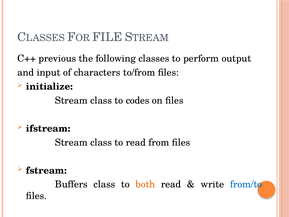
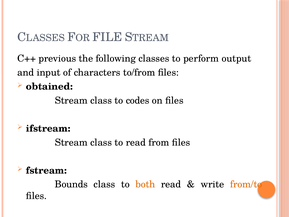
initialize: initialize -> obtained (49, 86)
Buffers: Buffers -> Bounds (71, 184)
from/to colour: blue -> orange (246, 184)
